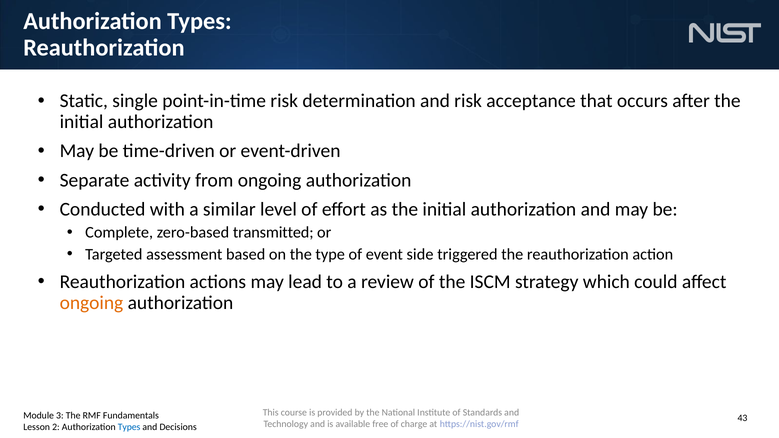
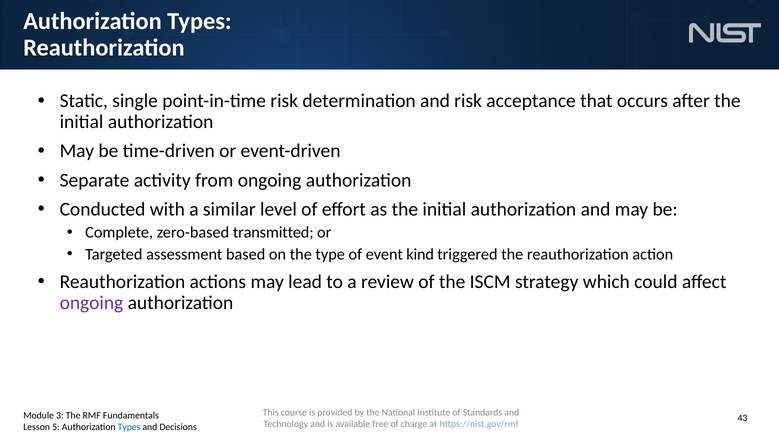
side: side -> kind (420, 254)
ongoing colour: orange -> purple (91, 303)
2: 2 -> 5 (56, 427)
